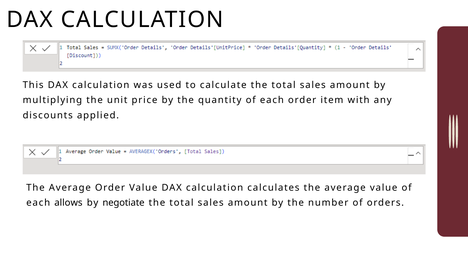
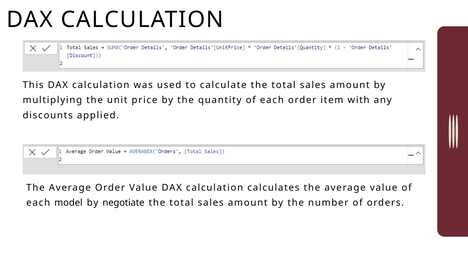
allows: allows -> model (68, 203)
